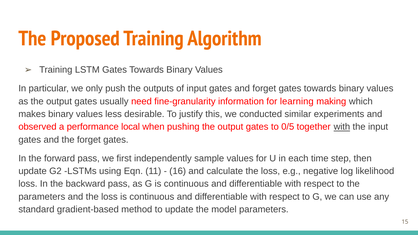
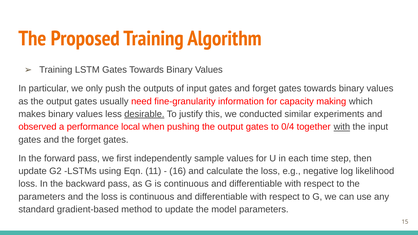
learning: learning -> capacity (297, 101)
desirable underline: none -> present (144, 114)
0/5: 0/5 -> 0/4 (288, 127)
